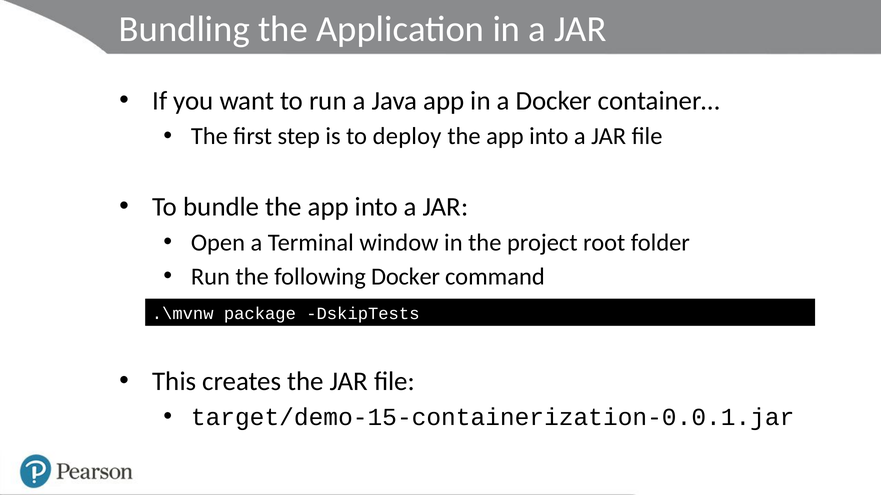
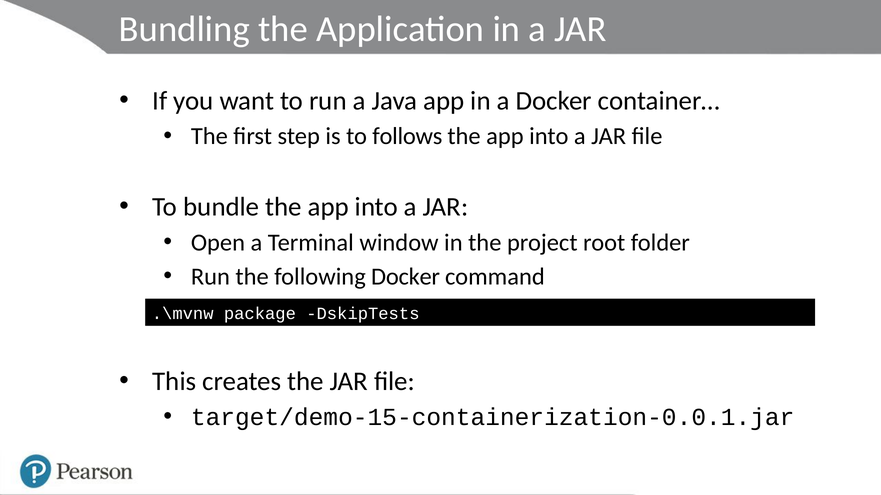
deploy: deploy -> follows (407, 136)
